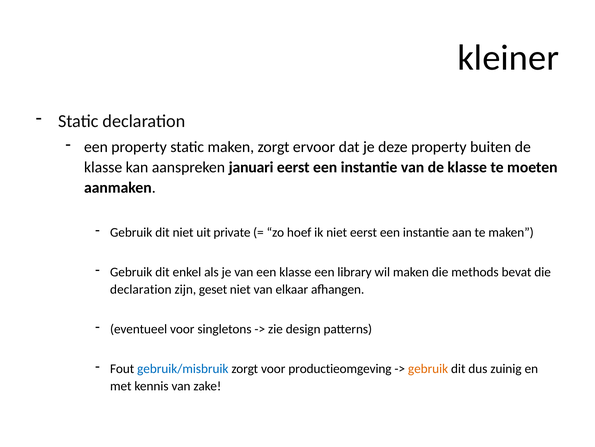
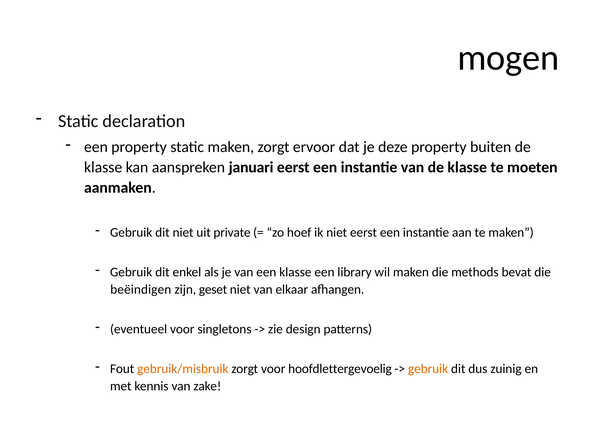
kleiner: kleiner -> mogen (508, 58)
declaration: declaration -> beëindigen (141, 289)
gebruik/misbruik colour: blue -> orange (183, 368)
productieomgeving: productieomgeving -> hoofdlettergevoelig (340, 368)
